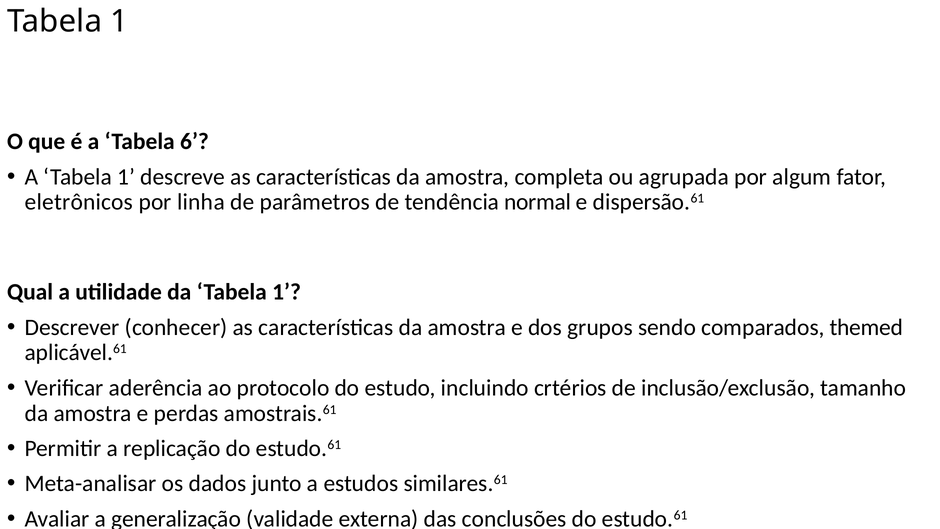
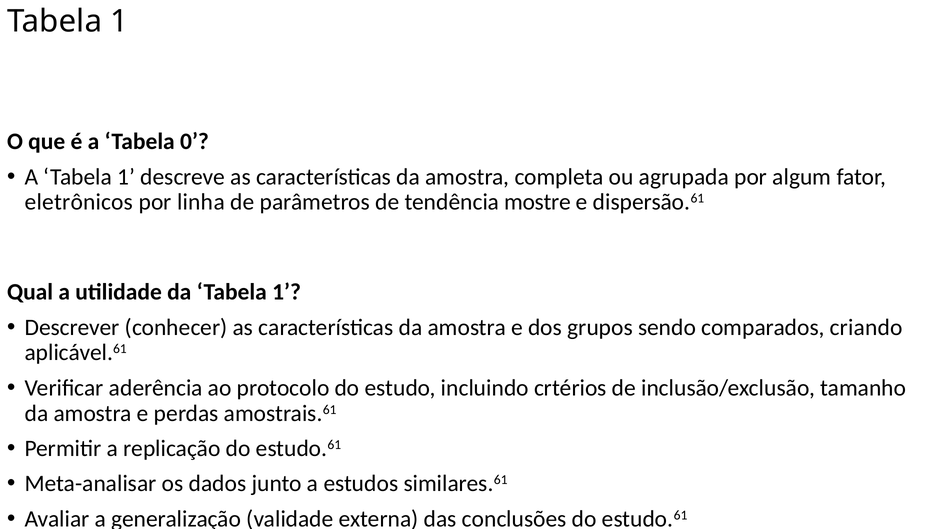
6: 6 -> 0 (194, 142)
normal: normal -> mostre (538, 202)
themed: themed -> criando (866, 327)
